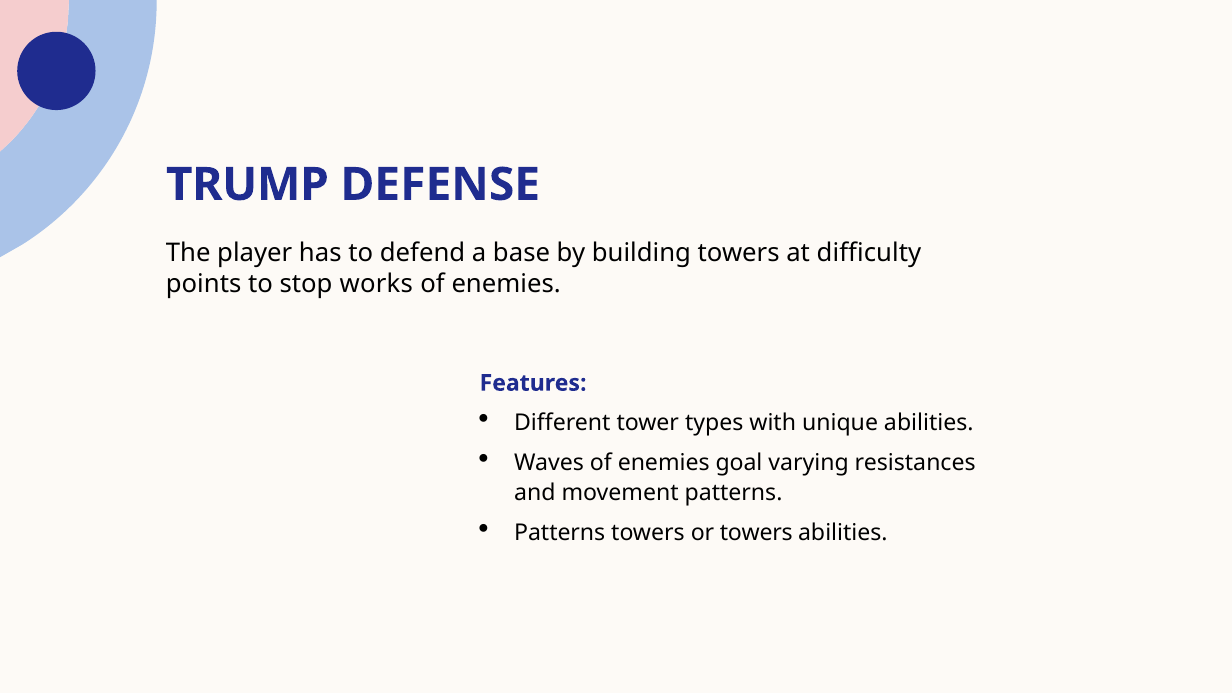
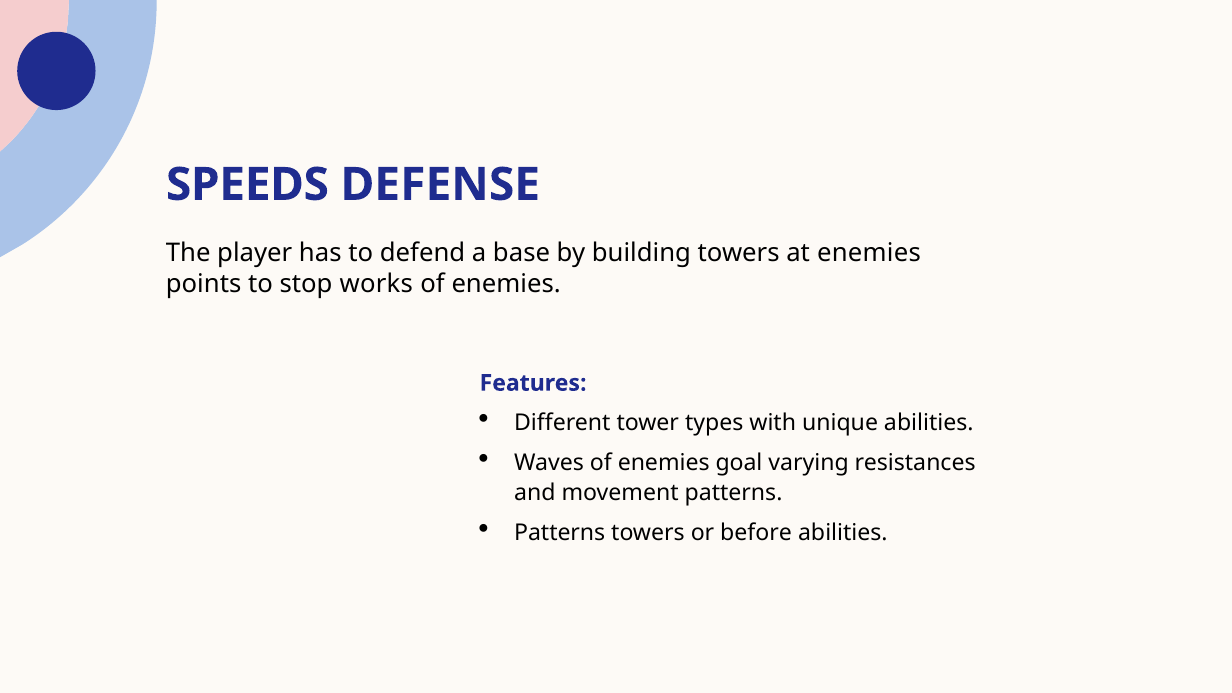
TRUMP: TRUMP -> SPEEDS (247, 185)
at difficulty: difficulty -> enemies (869, 253)
or towers: towers -> before (756, 532)
